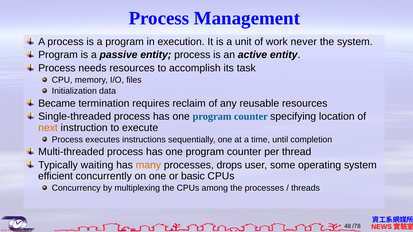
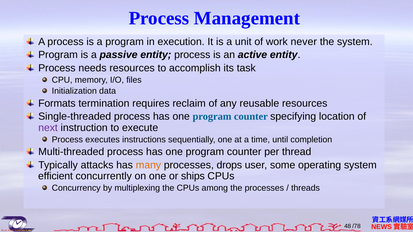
Became: Became -> Formats (57, 103)
next colour: orange -> purple (48, 128)
waiting: waiting -> attacks (97, 165)
basic: basic -> ships (193, 176)
